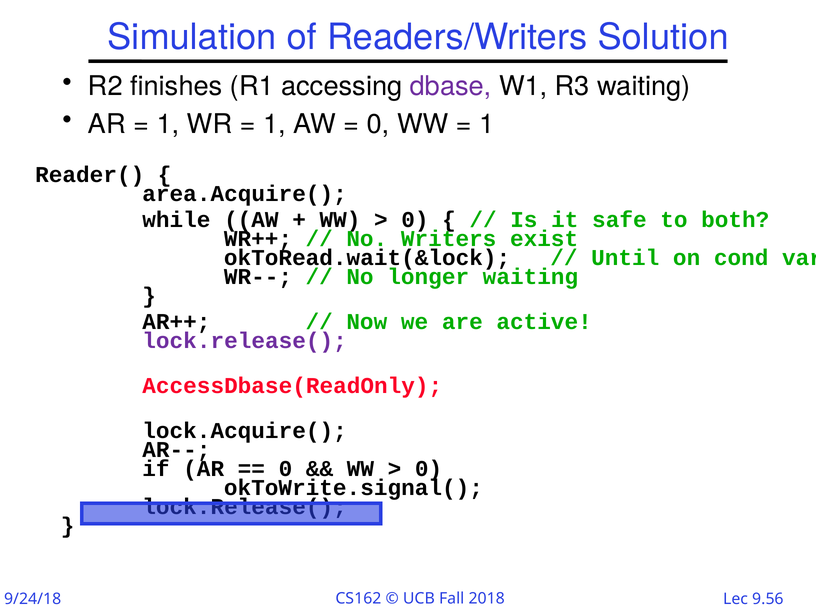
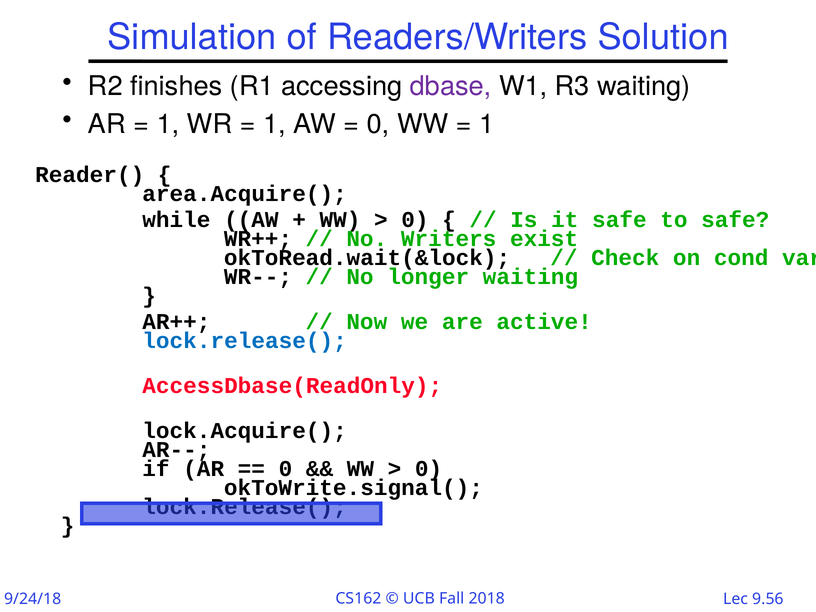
to both: both -> safe (735, 220)
Until: Until -> Check (625, 258)
lock.release( colour: purple -> blue (245, 341)
